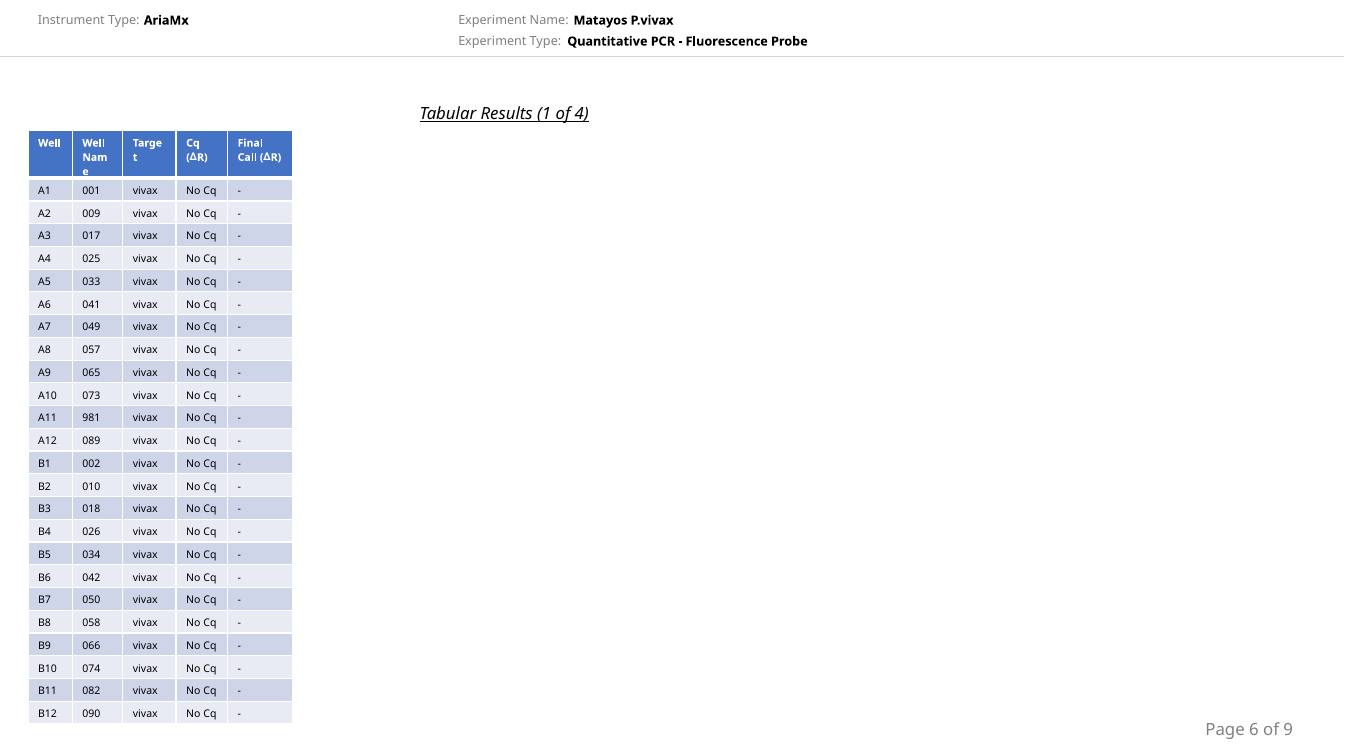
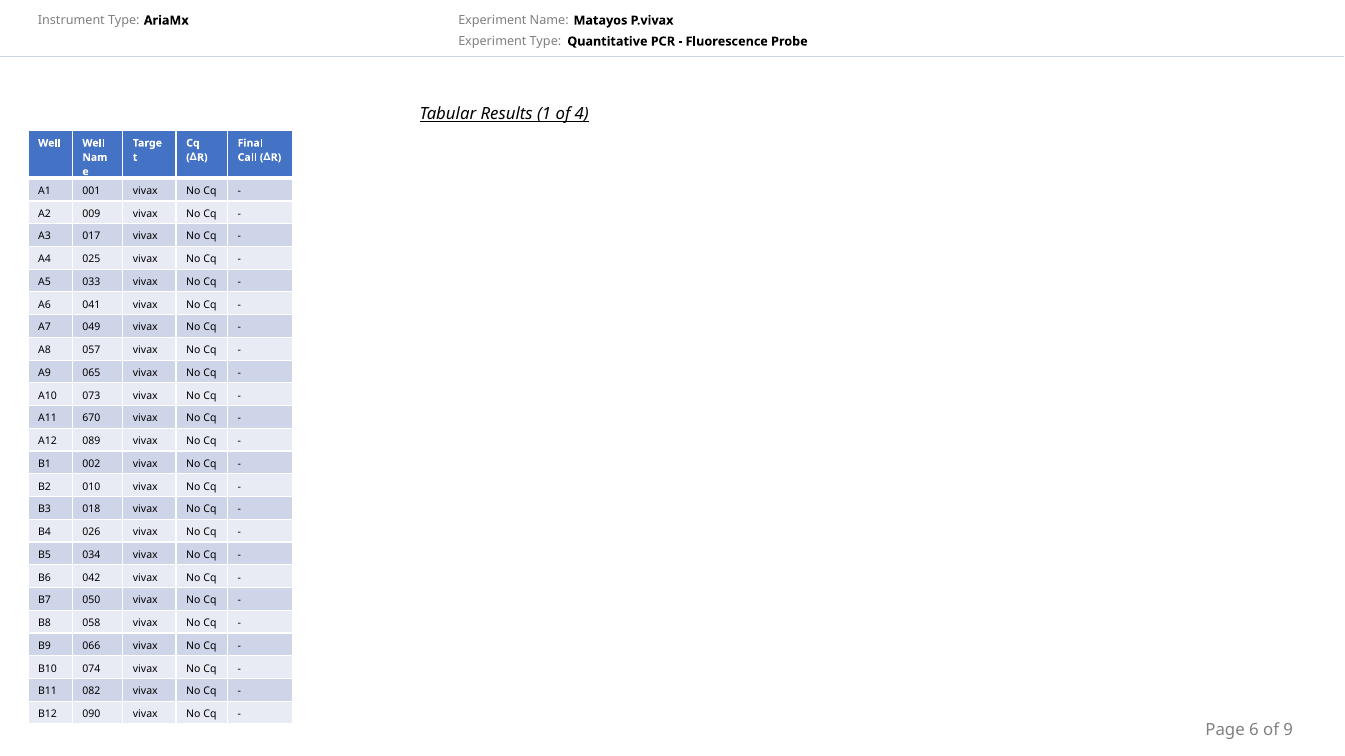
981: 981 -> 670 (91, 419)
